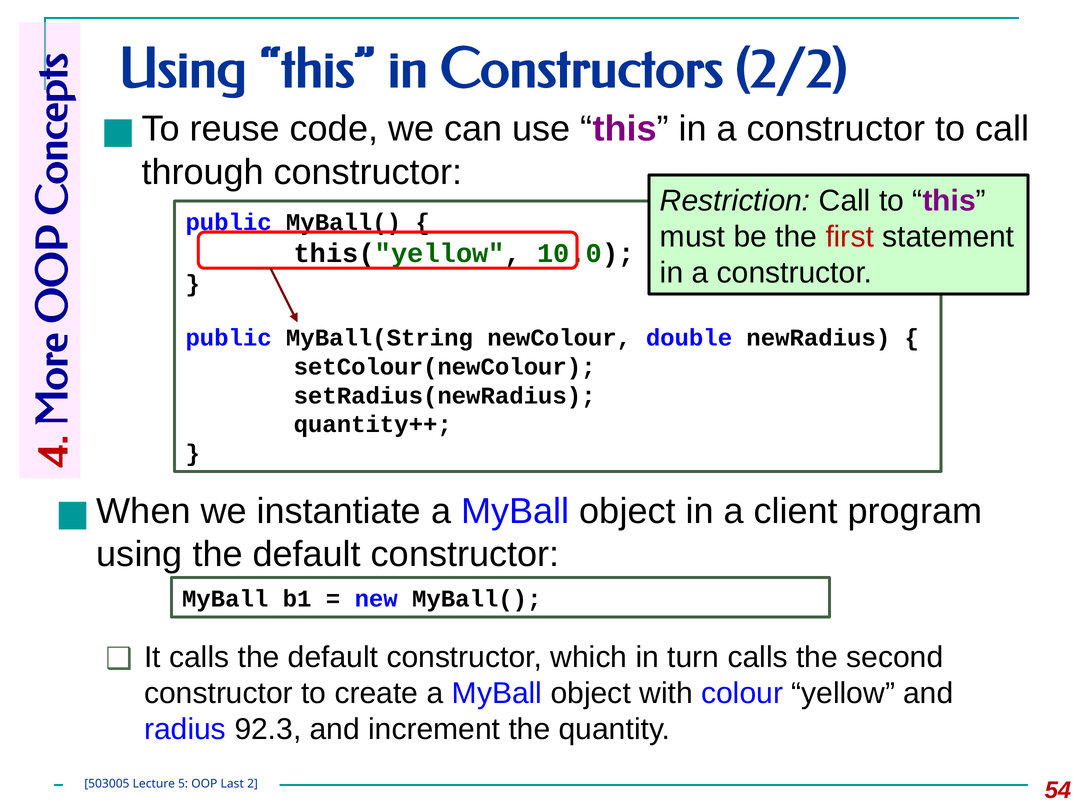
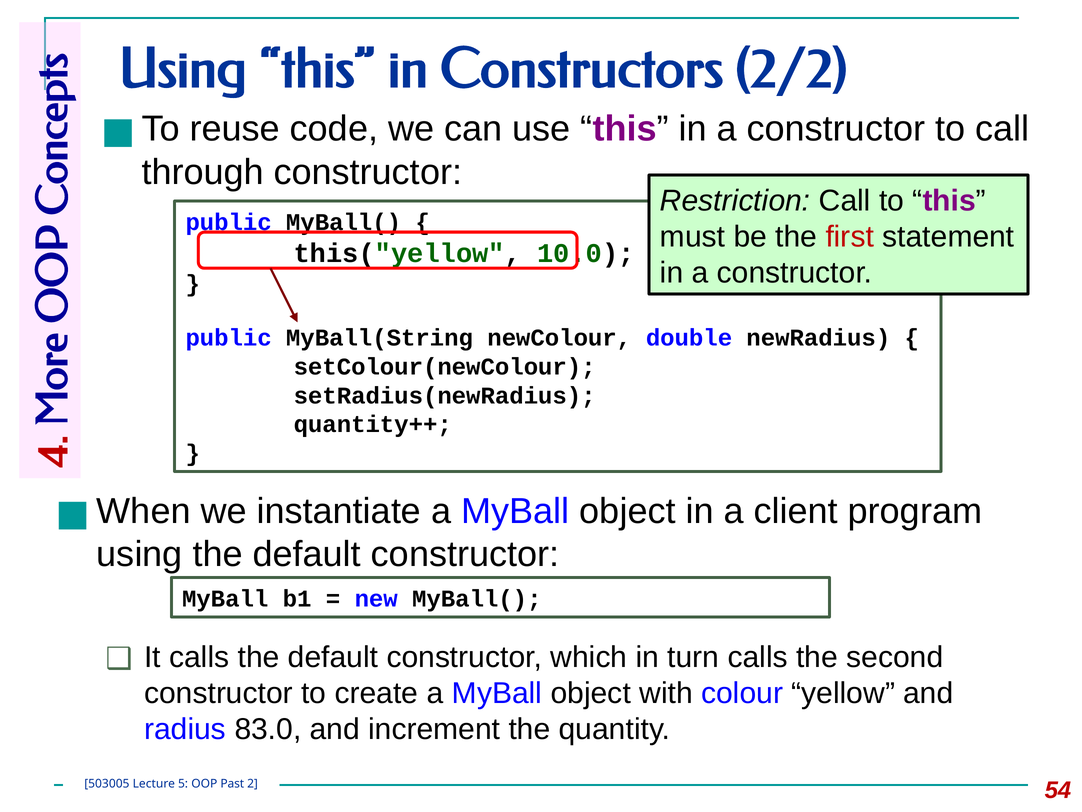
92.3: 92.3 -> 83.0 (268, 729)
Last: Last -> Past (232, 783)
